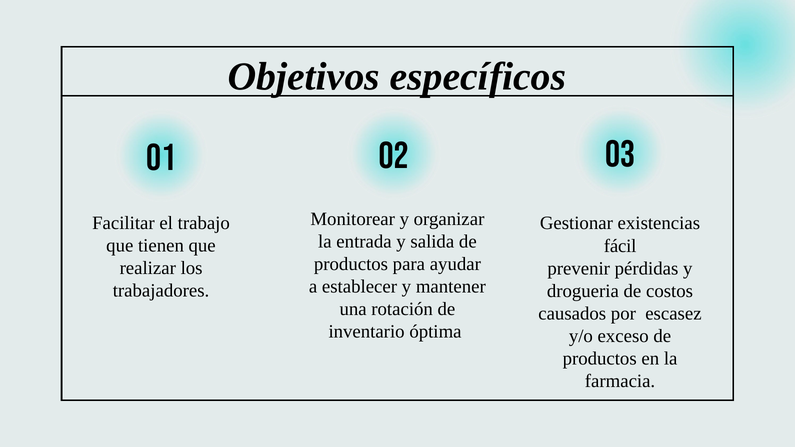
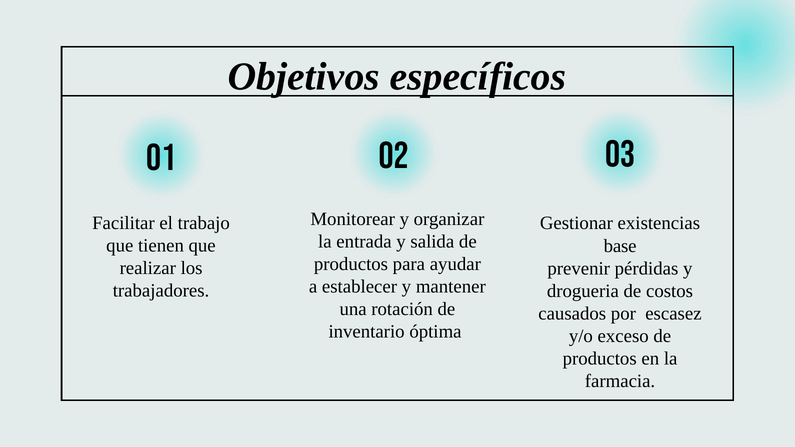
fácil: fácil -> base (620, 246)
